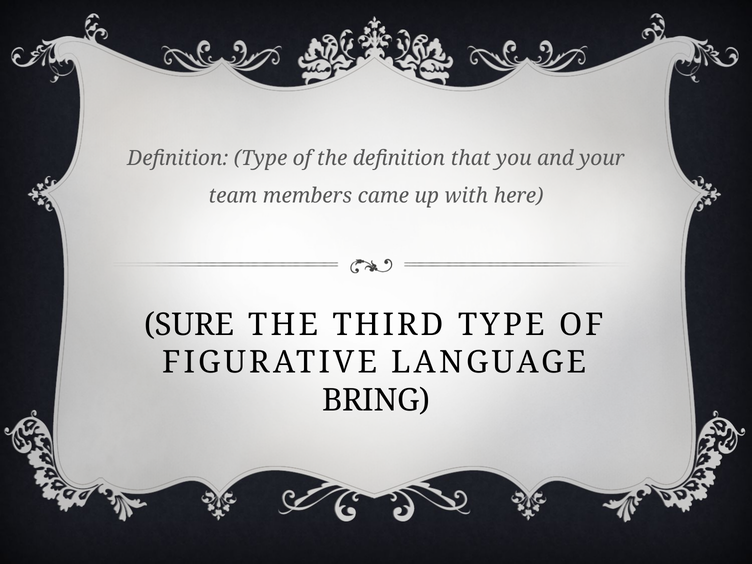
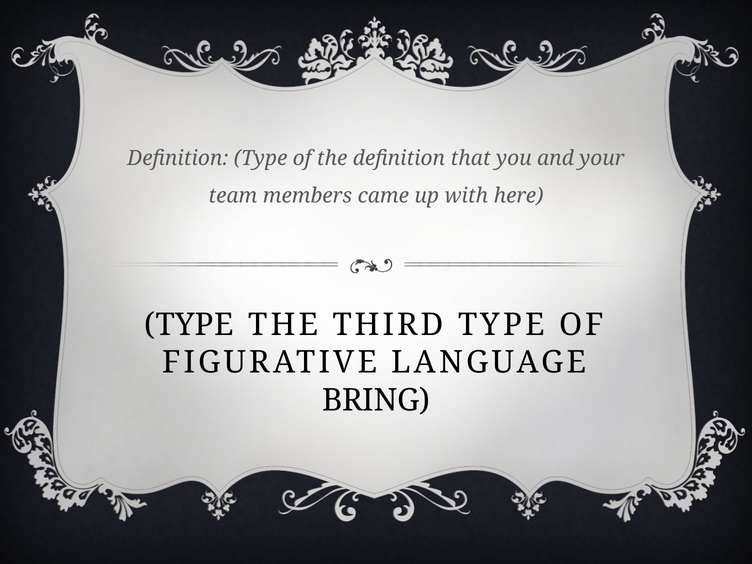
SURE: SURE -> TYPE (189, 325)
